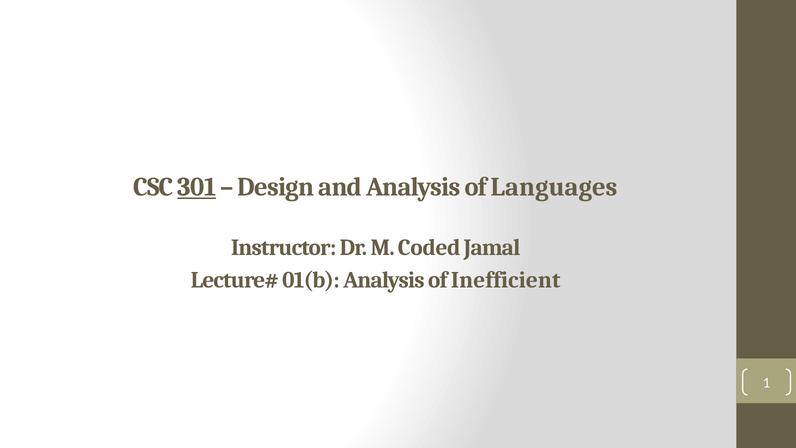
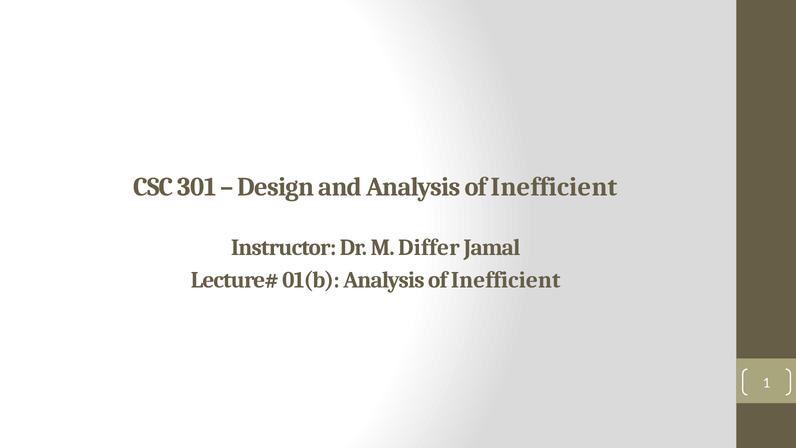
301 underline: present -> none (197, 187)
and Analysis of Languages: Languages -> Inefficient (554, 187)
Coded: Coded -> Differ (429, 247)
